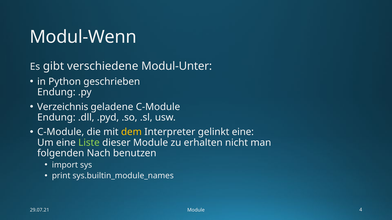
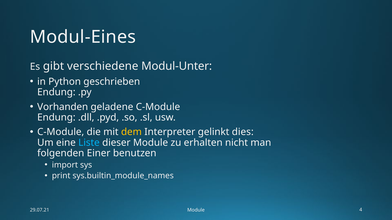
Modul-Wenn: Modul-Wenn -> Modul-Eines (83, 37)
Verzeichnis: Verzeichnis -> Vorhanden (63, 107)
gelinkt eine: eine -> dies (243, 132)
Liste colour: light green -> light blue (89, 143)
Nach: Nach -> Einer (99, 153)
